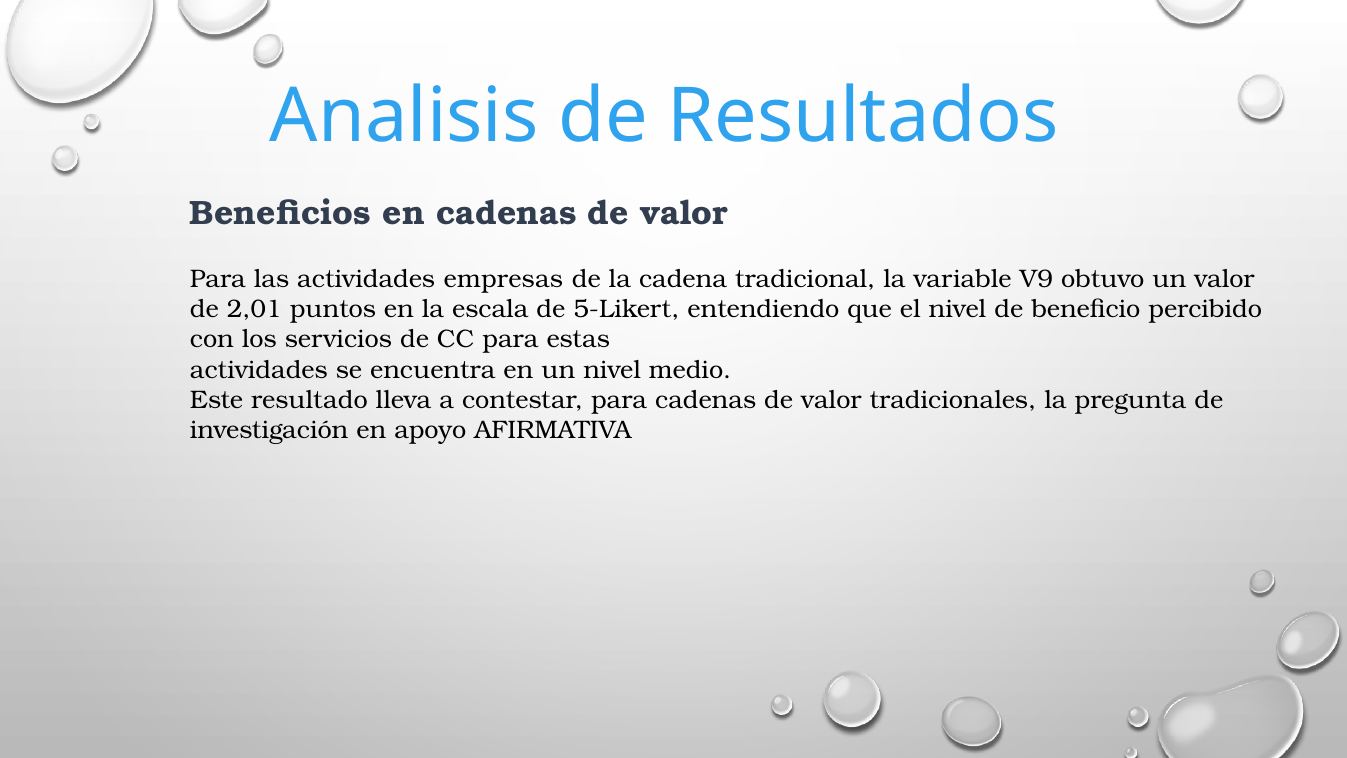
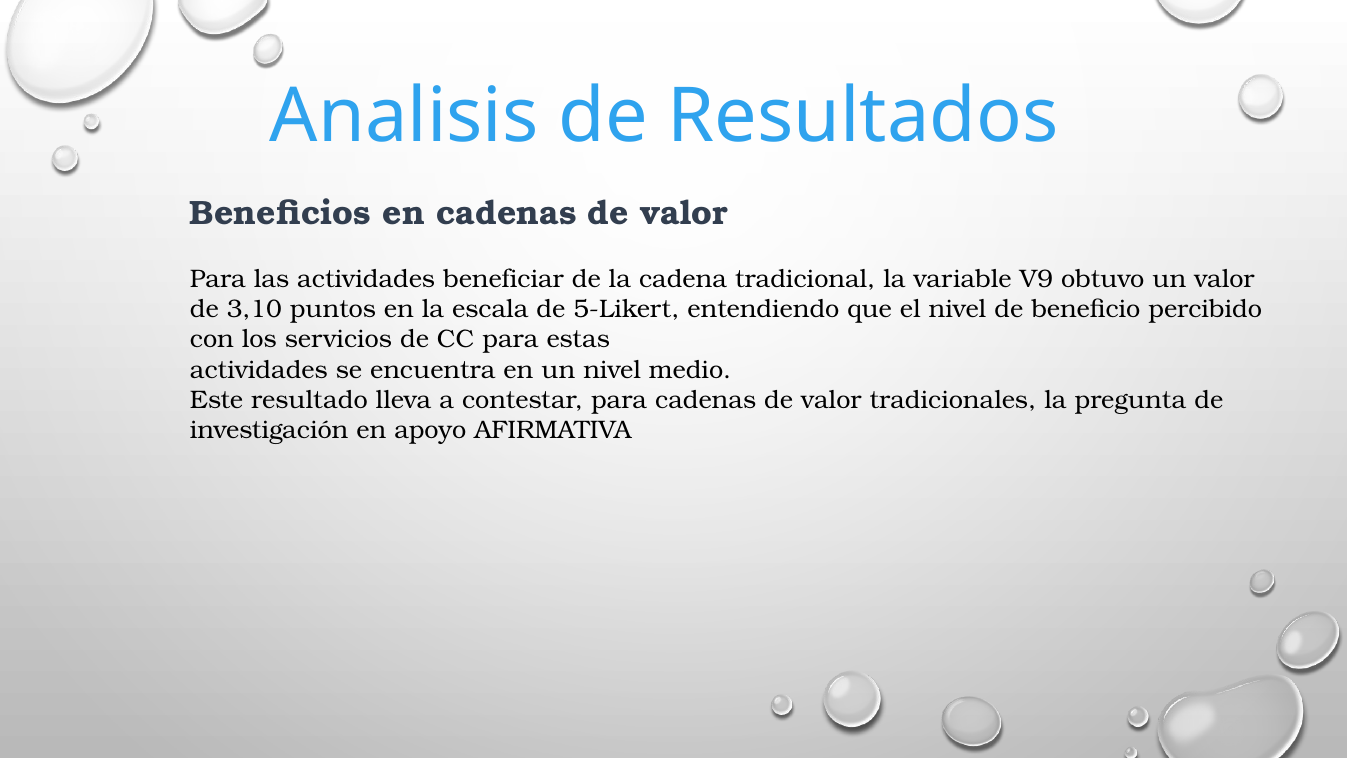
empresas: empresas -> beneficiar (504, 279)
2,01: 2,01 -> 3,10 (254, 309)
